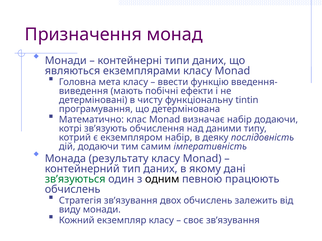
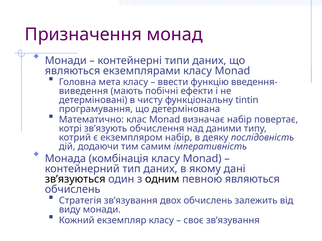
набір додаючи: додаючи -> повертає (276, 120)
результату: результату -> комбінація (119, 159)
зв’язуються colour: green -> black (75, 179)
певною працюють: працюють -> являються (252, 179)
